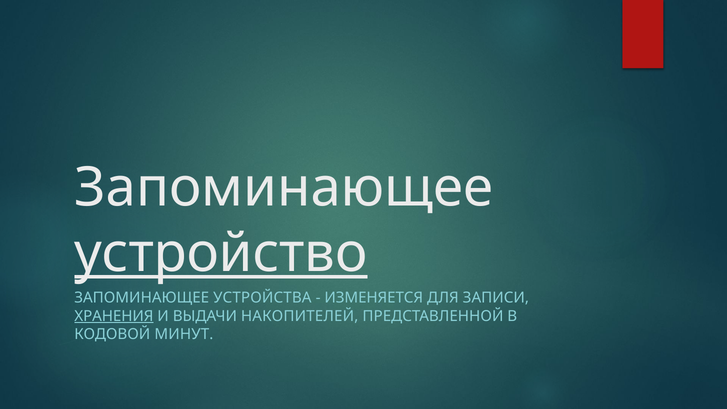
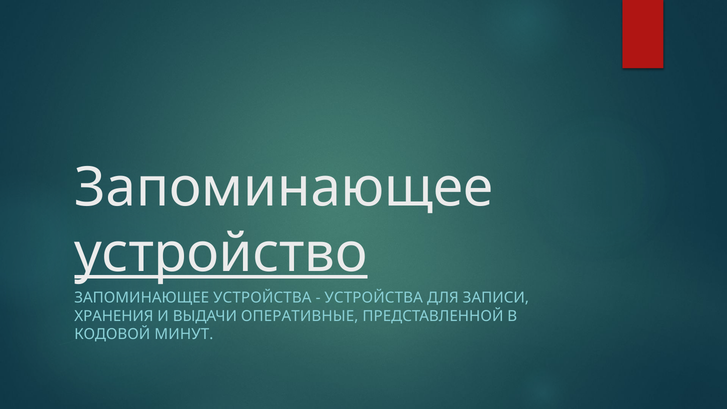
ИЗМЕНЯЕТСЯ: ИЗМЕНЯЕТСЯ -> УСТРОЙСТВА (374, 298)
ХРАНЕНИЯ underline: present -> none (114, 316)
НАКОПИТЕЛЕЙ: НАКОПИТЕЛЕЙ -> ОПЕРАТИВНЫЕ (300, 316)
